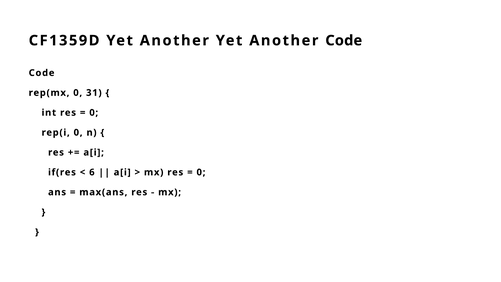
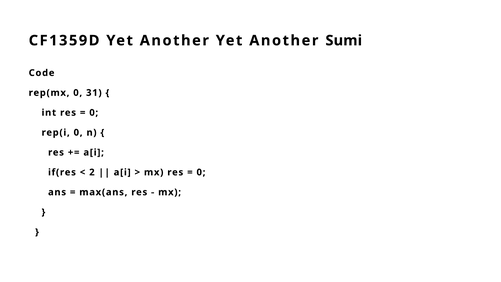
Another Code: Code -> Sumi (344, 41)
6: 6 -> 2 (92, 172)
